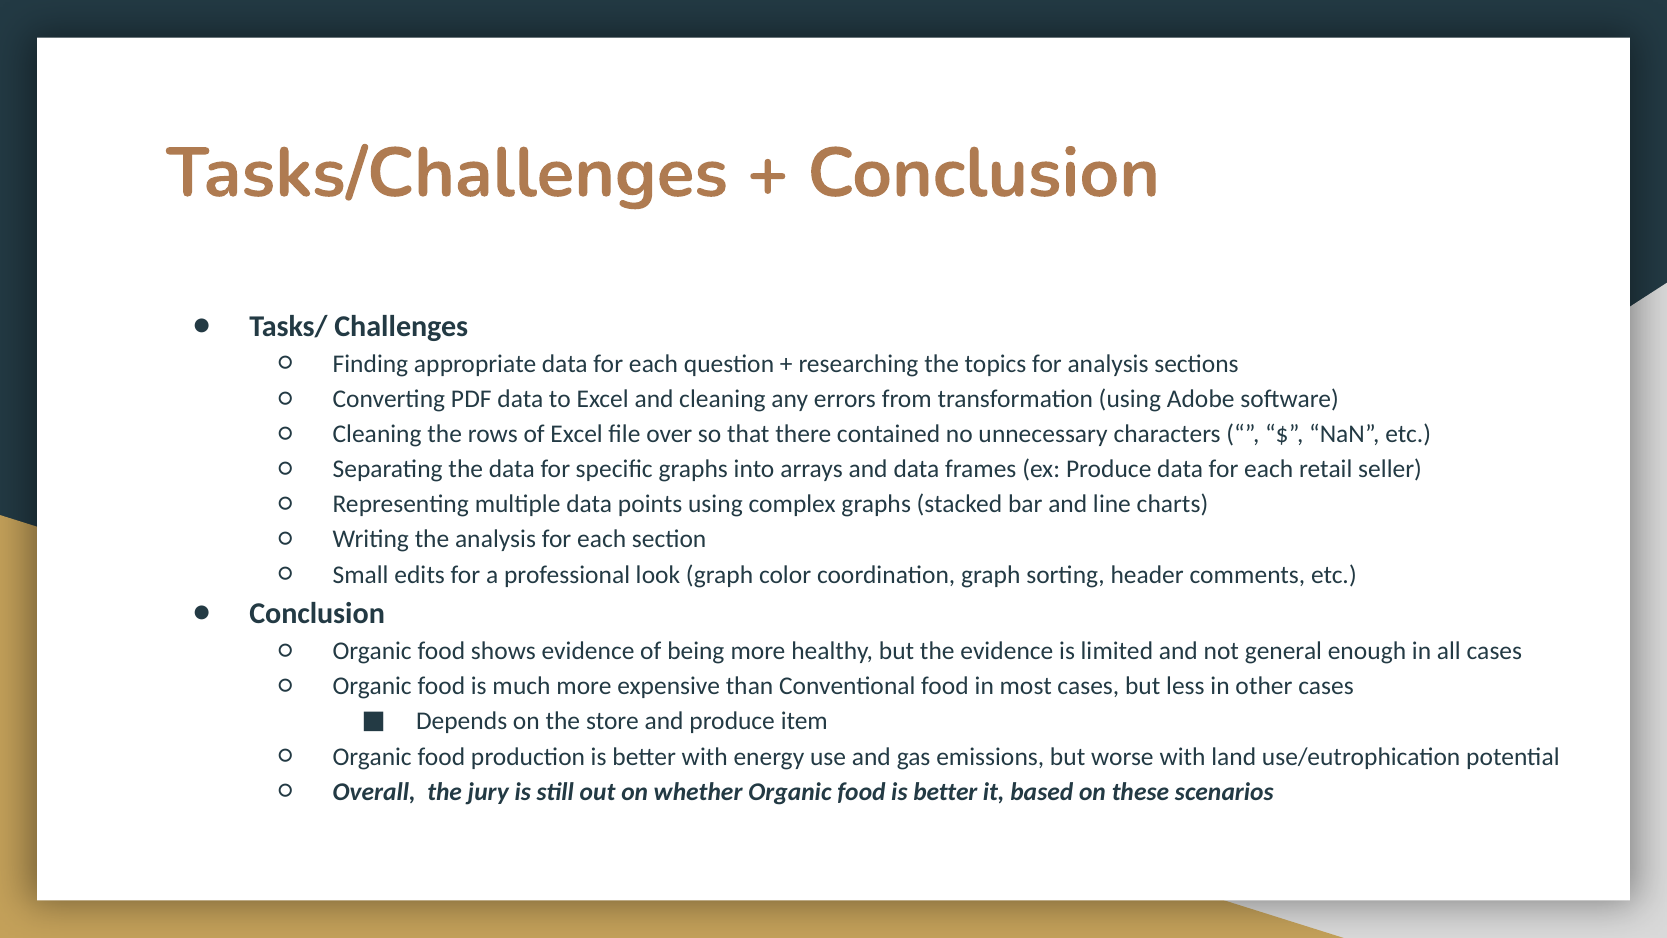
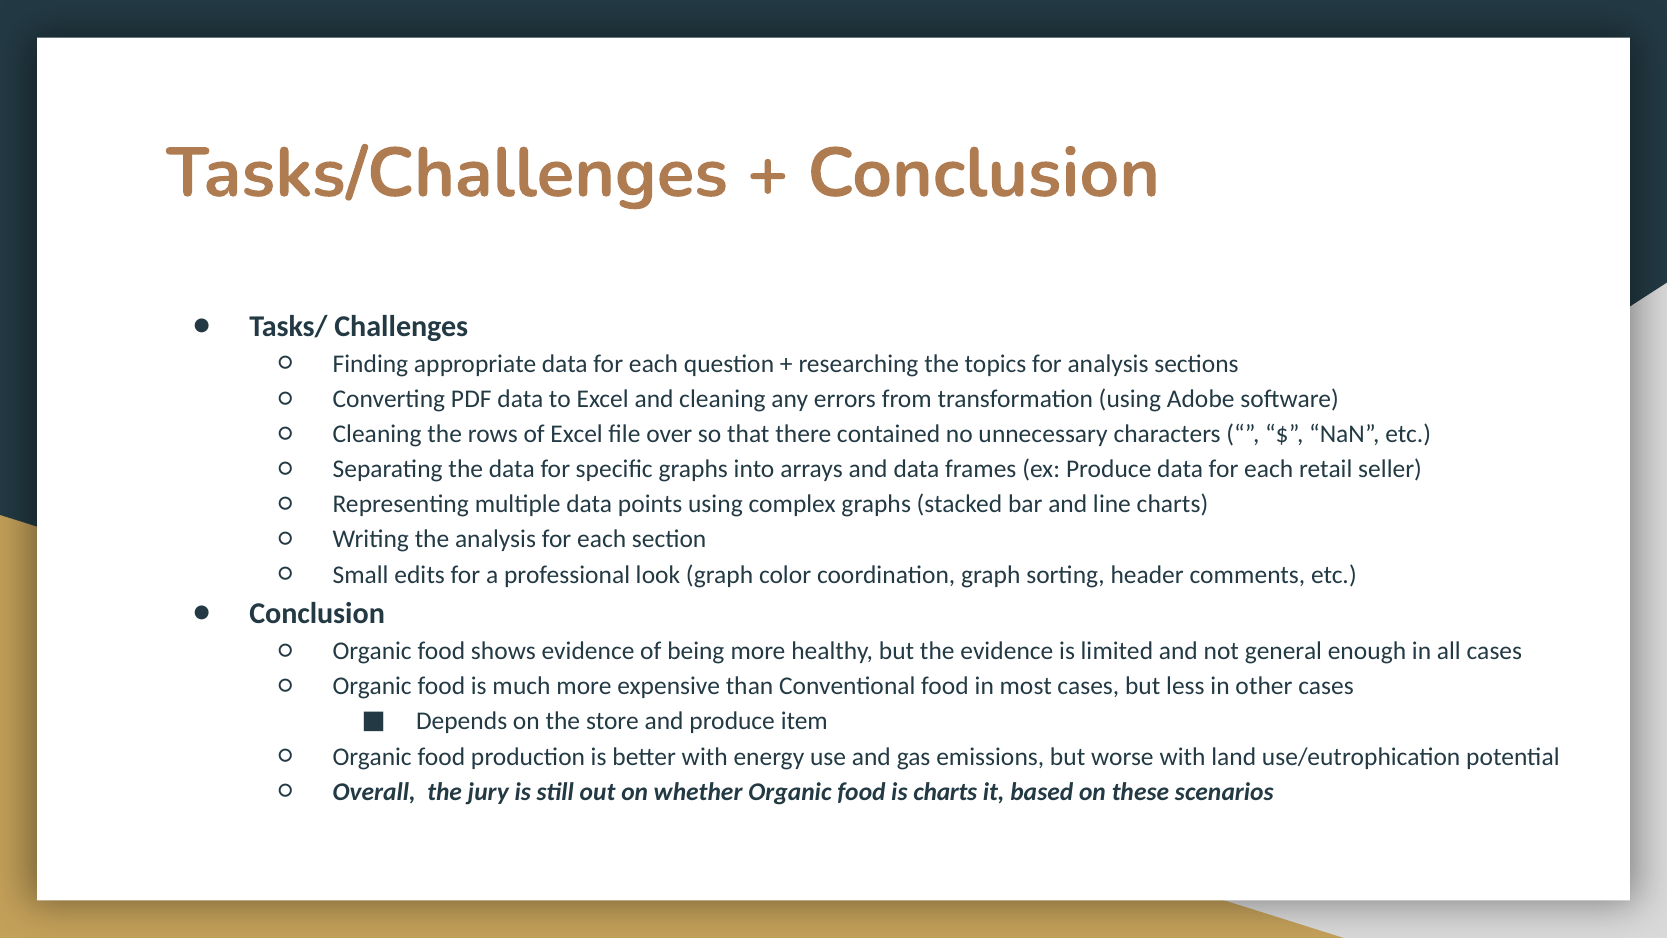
food is better: better -> charts (945, 792)
